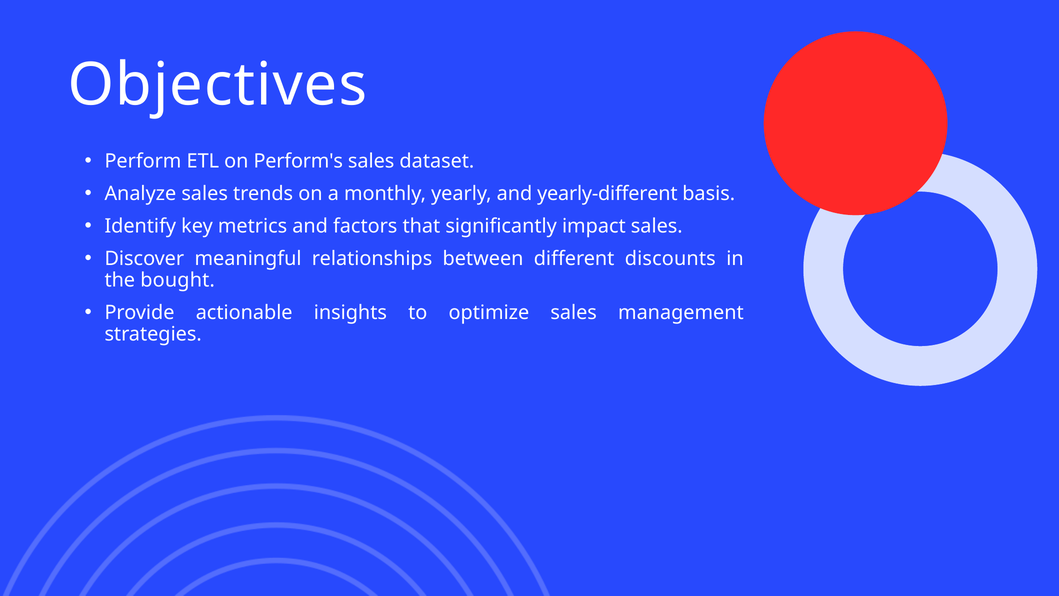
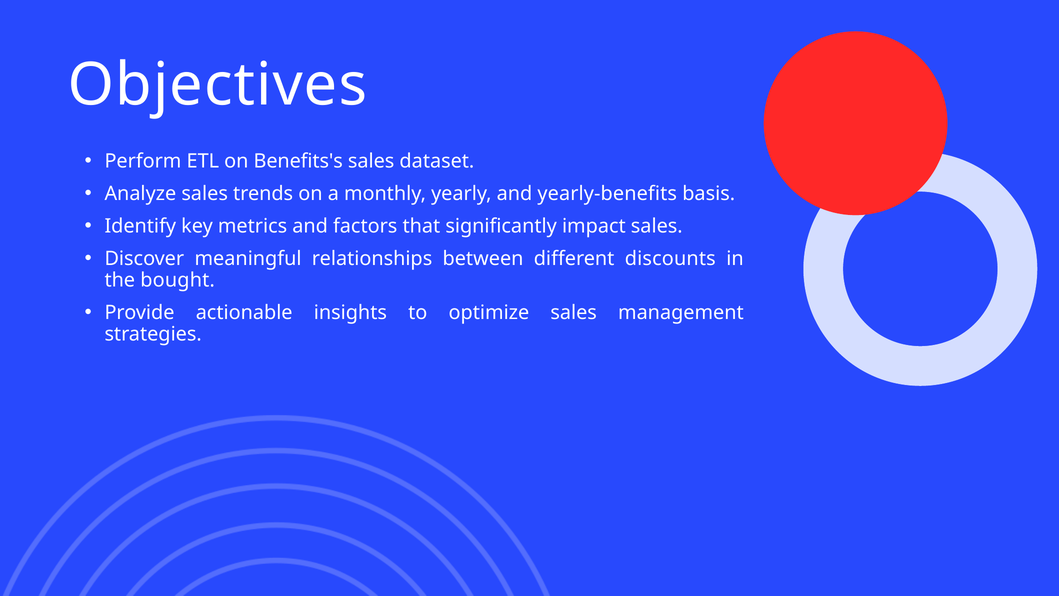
Perform's: Perform's -> Benefits's (298, 161)
yearly-different: yearly-different -> yearly-benefits (607, 194)
